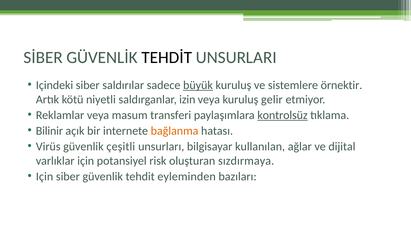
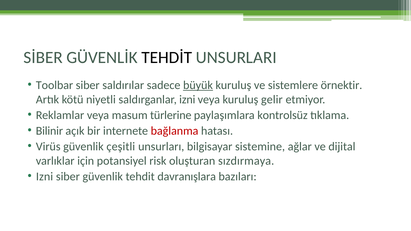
Içindeki: Içindeki -> Toolbar (55, 85)
saldırganlar izin: izin -> izni (187, 100)
transferi: transferi -> türlerine (171, 115)
kontrolsüz underline: present -> none (283, 115)
bağlanma colour: orange -> red (175, 131)
kullanılan: kullanılan -> sistemine (260, 147)
Için: Için -> Izni (45, 177)
eyleminden: eyleminden -> davranışlara (187, 177)
